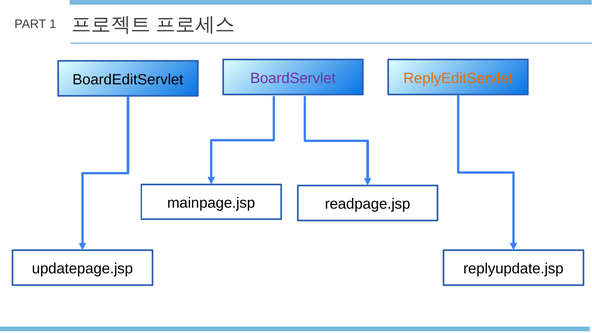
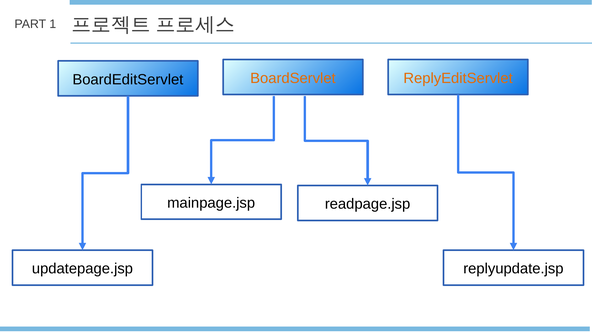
BoardServlet colour: purple -> orange (293, 78)
